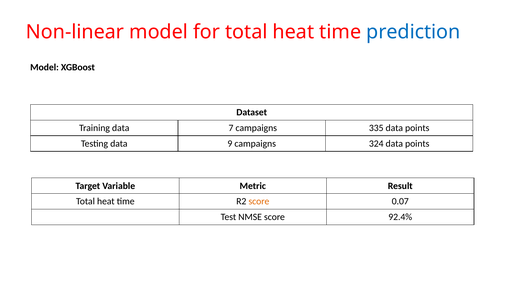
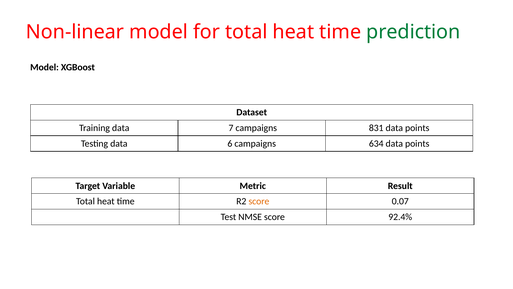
prediction colour: blue -> green (413, 32)
335: 335 -> 831 (376, 128)
9: 9 -> 6 (230, 143)
324: 324 -> 634 (376, 143)
